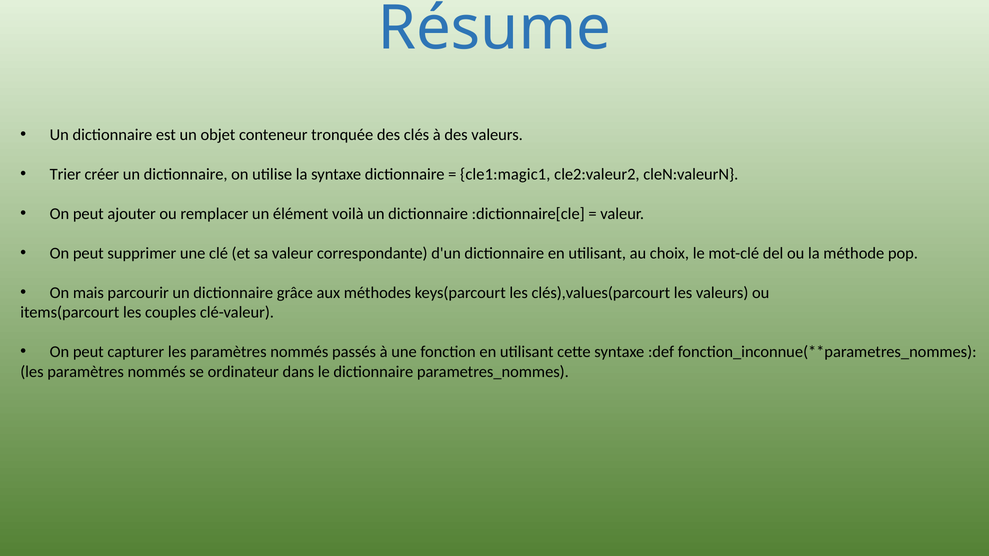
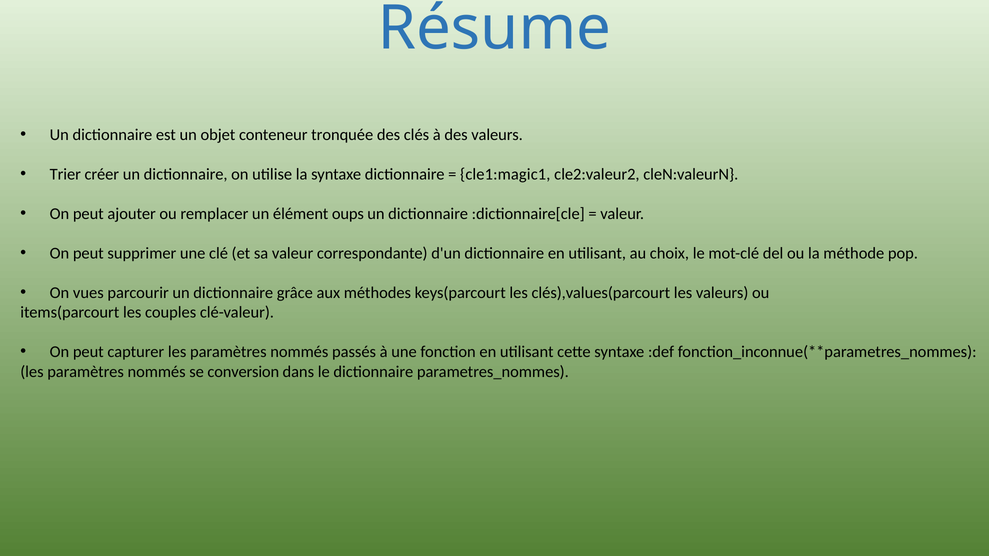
voilà: voilà -> oups (348, 214)
mais: mais -> vues (88, 293)
ordinateur: ordinateur -> conversion (243, 372)
